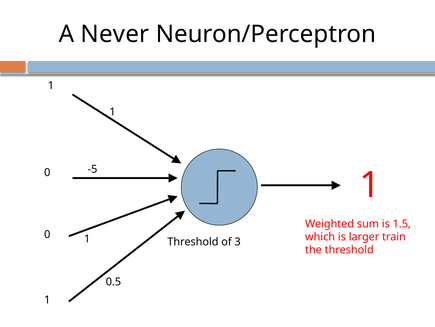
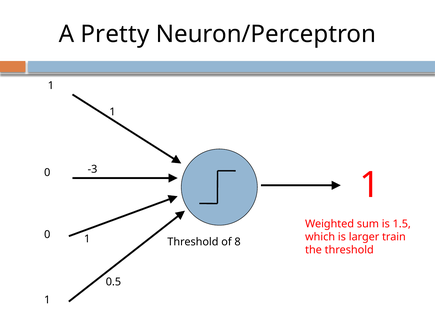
Never: Never -> Pretty (115, 34)
-5: -5 -> -3 (92, 169)
3: 3 -> 8 (238, 241)
